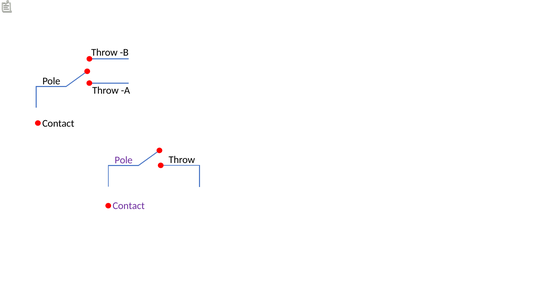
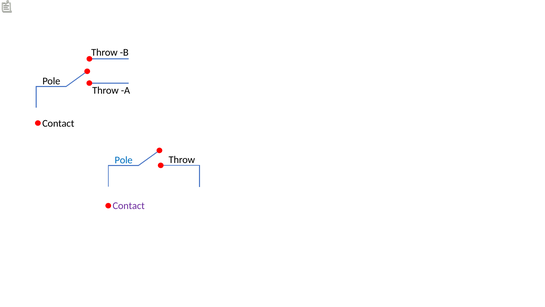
Pole colour: purple -> blue (124, 160)
